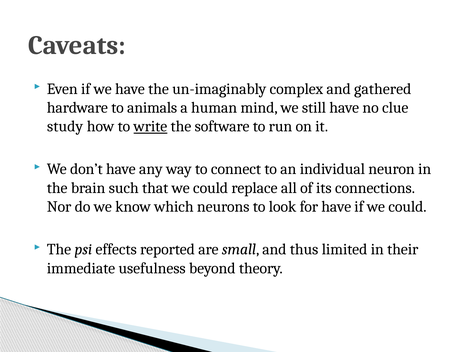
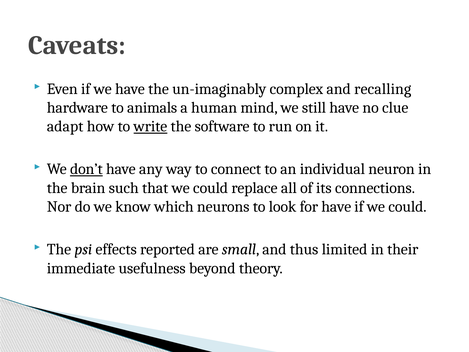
gathered: gathered -> recalling (383, 89)
study: study -> adapt (65, 126)
don’t underline: none -> present (86, 169)
